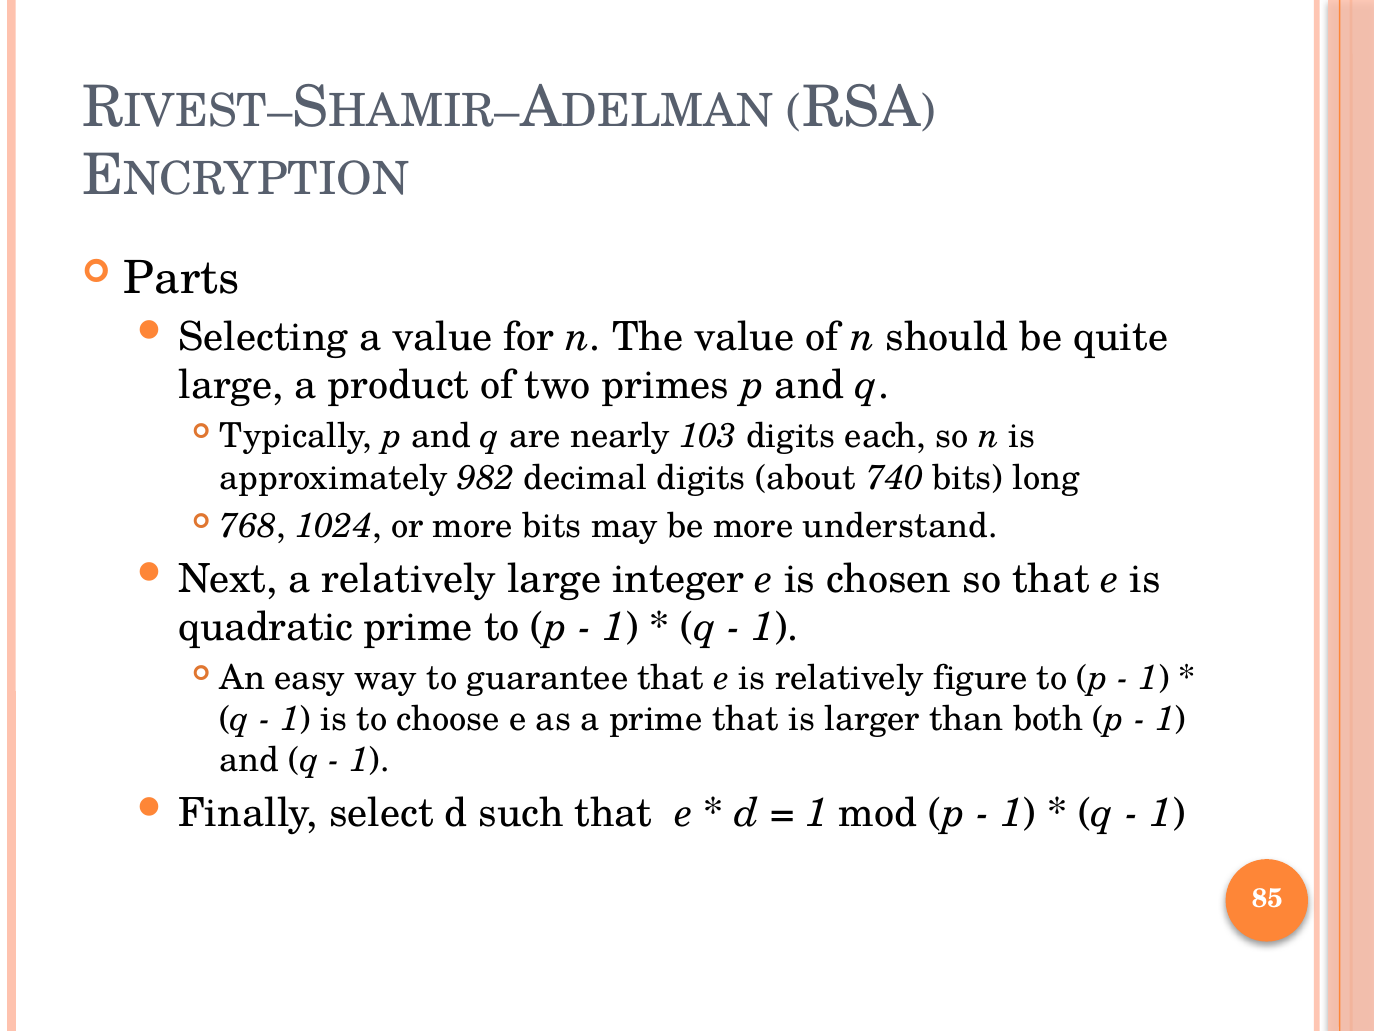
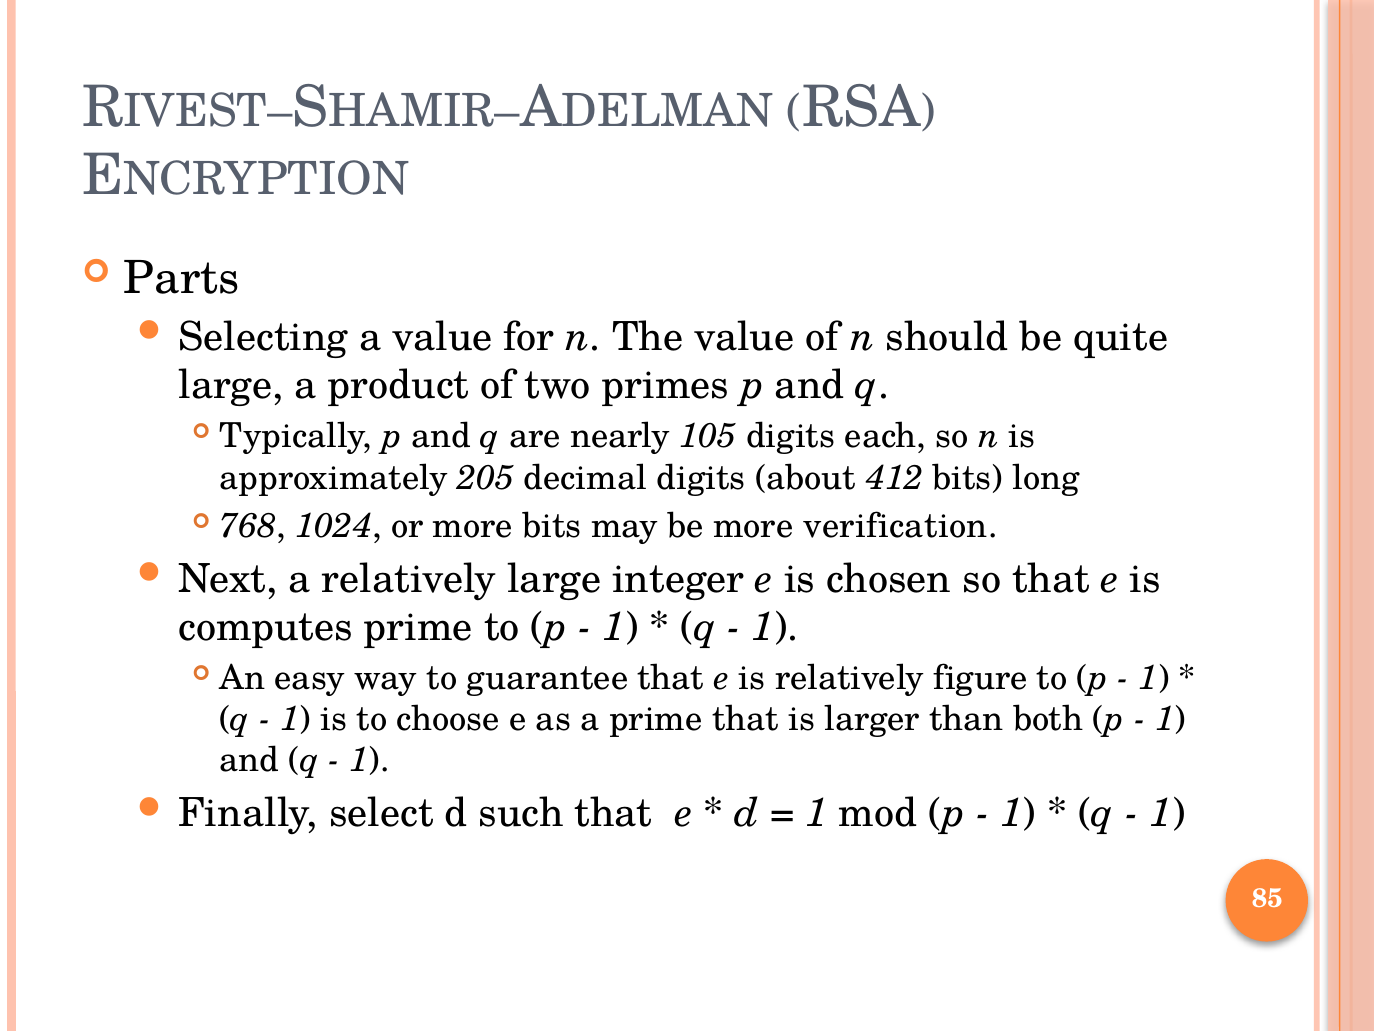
103: 103 -> 105 (708, 436)
982: 982 -> 205 (486, 477)
740: 740 -> 412 (895, 477)
understand: understand -> verification (901, 526)
quadratic: quadratic -> computes (266, 627)
